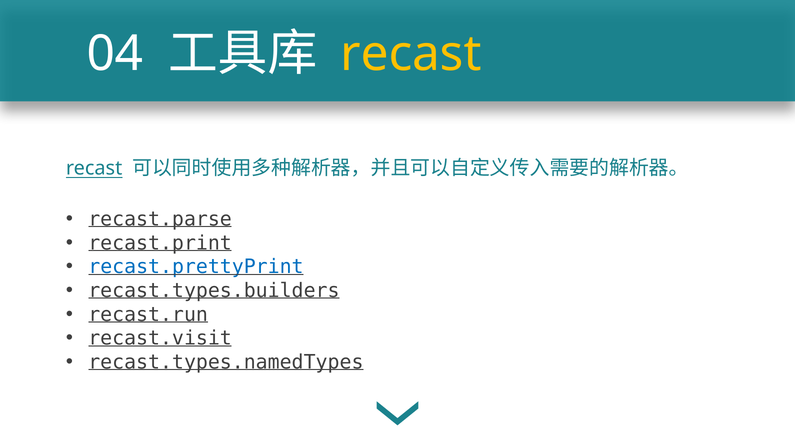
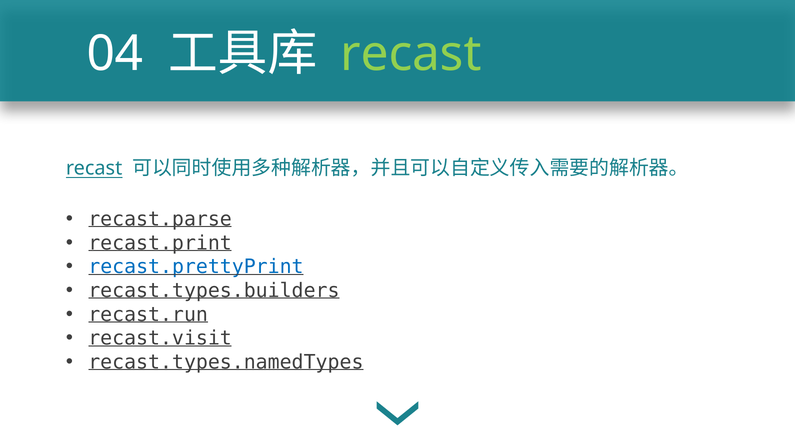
recast colour: yellow -> light green (411, 54)
